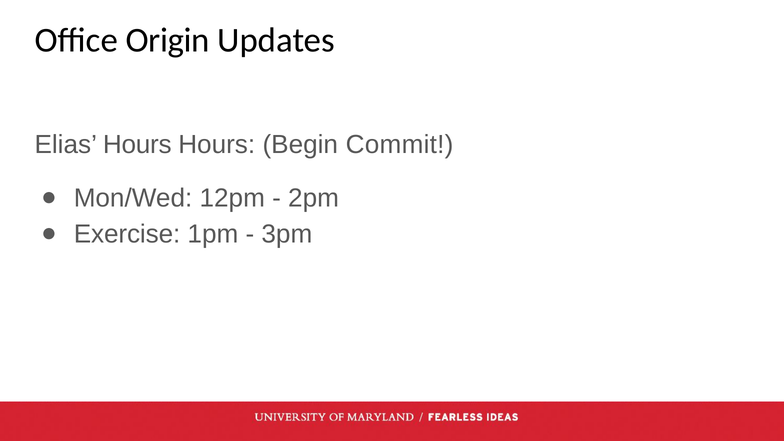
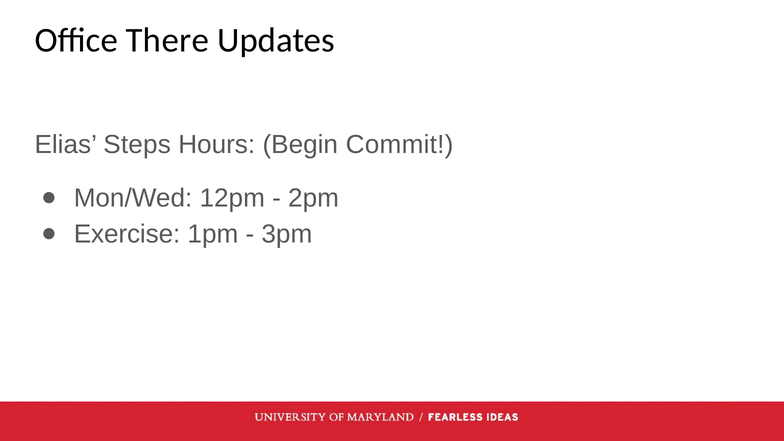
Origin: Origin -> There (167, 40)
Elias Hours: Hours -> Steps (137, 145)
